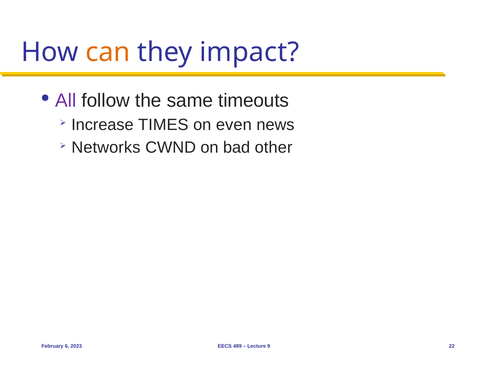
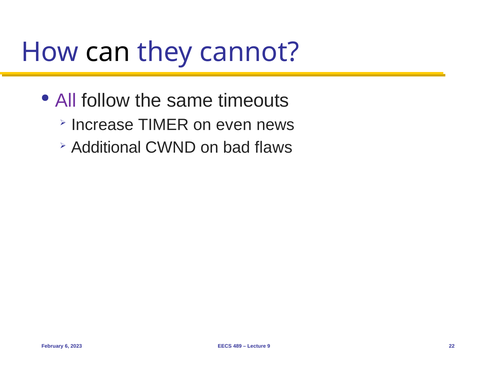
can colour: orange -> black (108, 52)
impact: impact -> cannot (249, 52)
TIMES: TIMES -> TIMER (163, 125)
Networks: Networks -> Additional (106, 148)
other: other -> flaws (274, 148)
